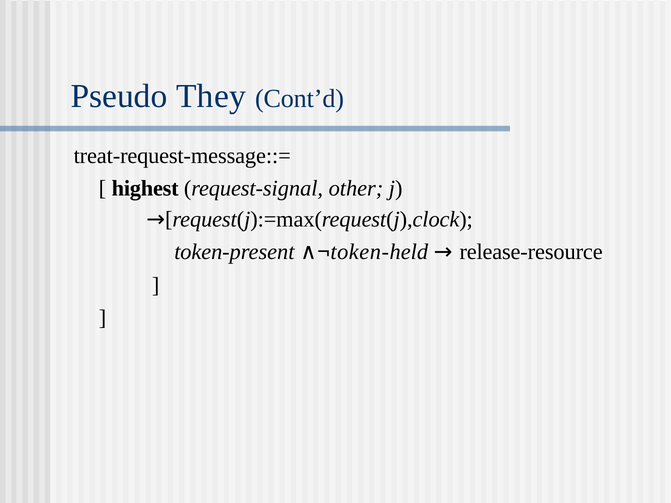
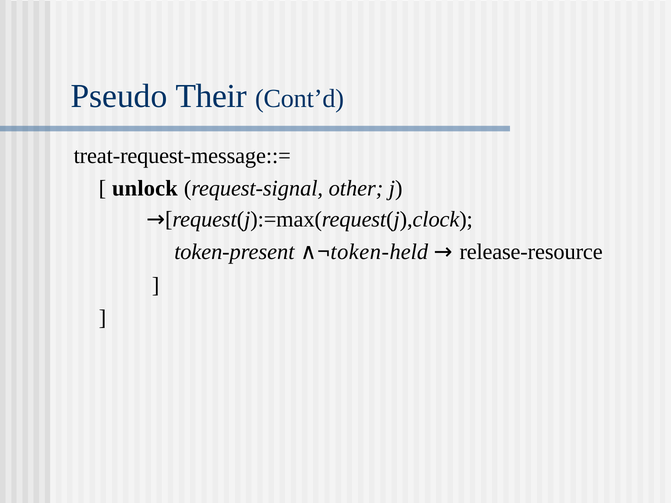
They: They -> Their (211, 96)
highest: highest -> unlock (145, 188)
